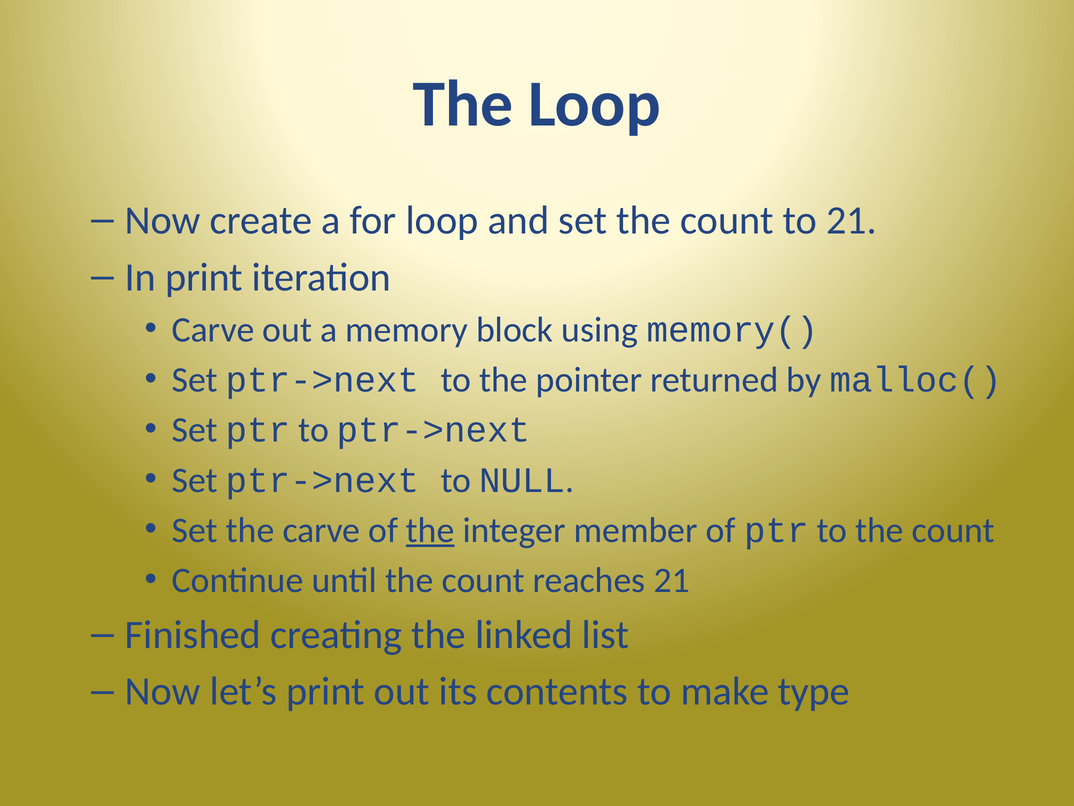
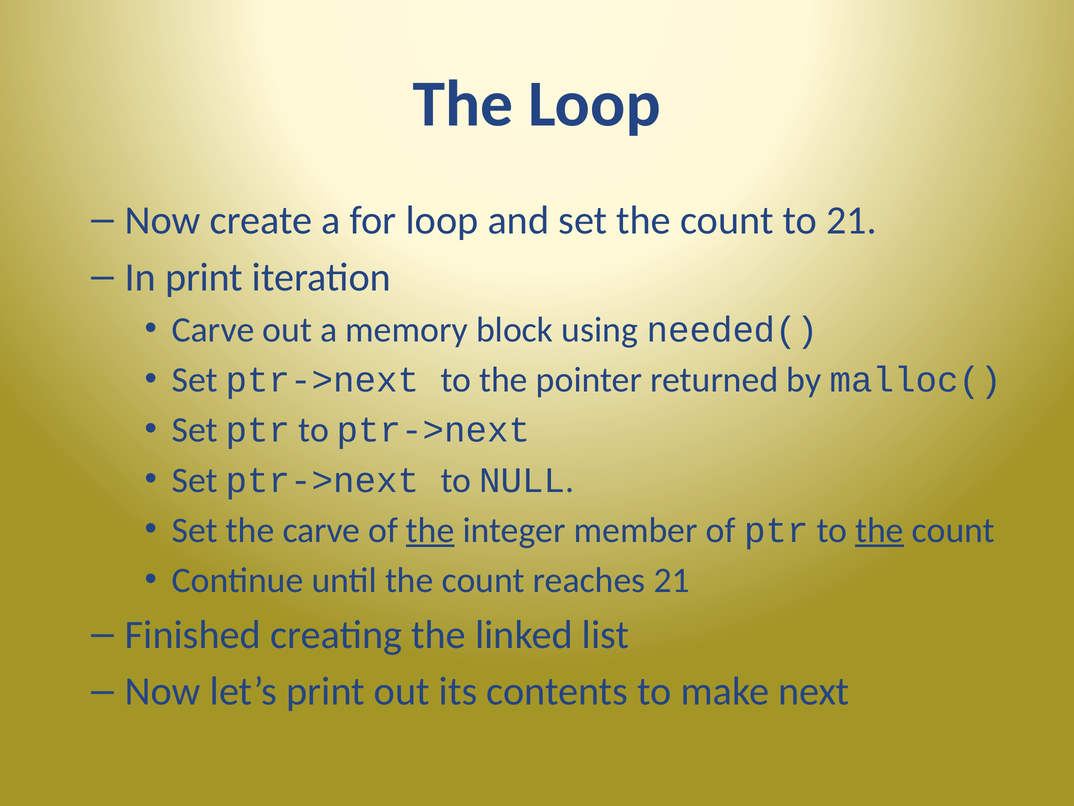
memory(: memory( -> needed( (733, 330)
the underline: none -> present (879, 530)
type: type -> next (814, 691)
